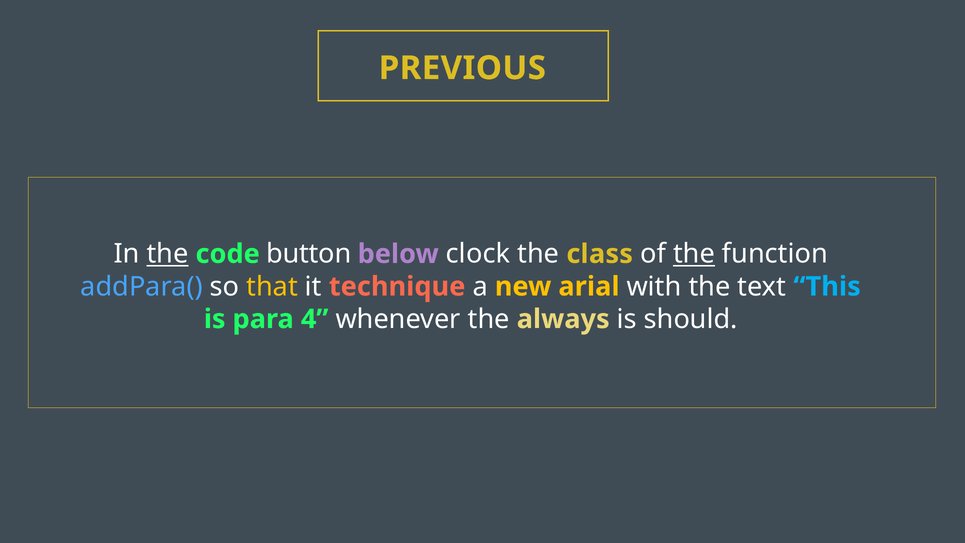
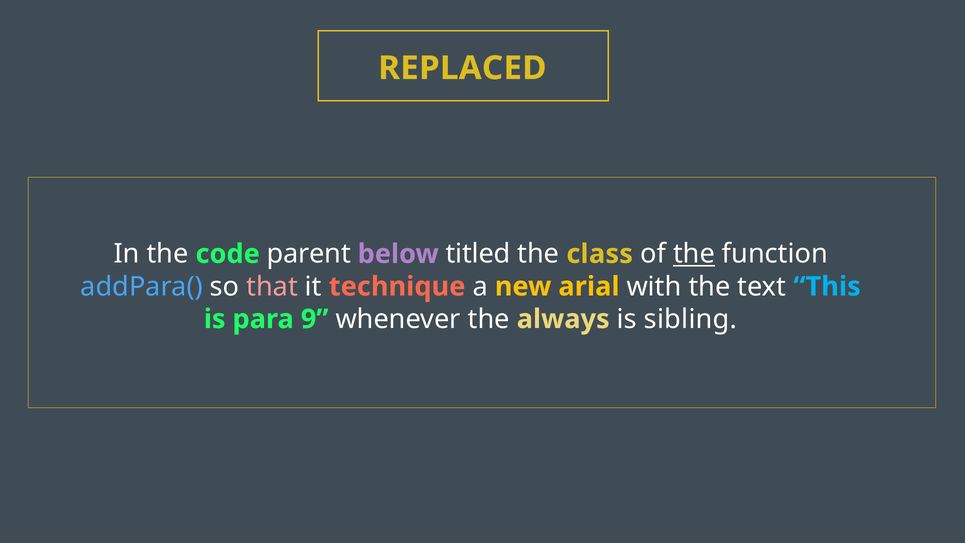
PREVIOUS: PREVIOUS -> REPLACED (462, 68)
the underline: present -> none (168, 254)
button: button -> parent (309, 254)
clock: clock -> titled (478, 254)
that colour: yellow -> pink (272, 286)
4: 4 -> 9 (315, 319)
should: should -> sibling (691, 319)
